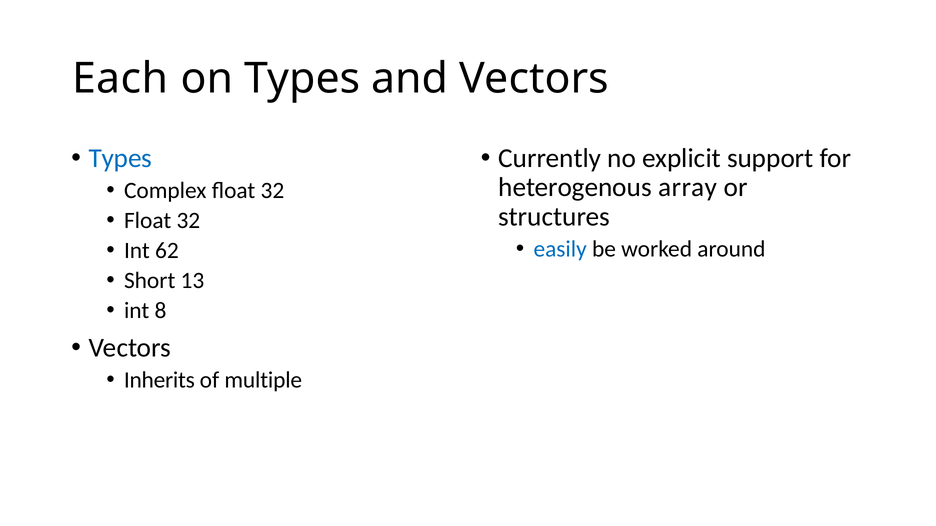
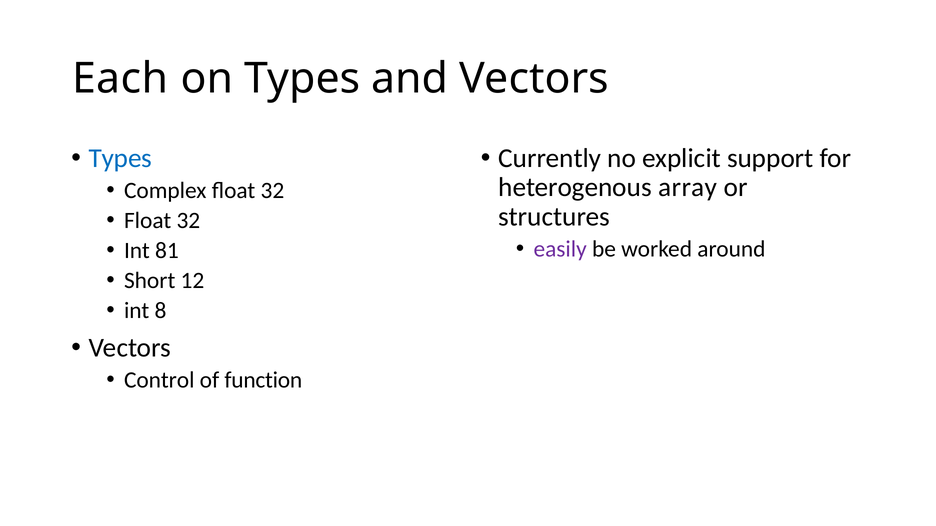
easily colour: blue -> purple (560, 249)
62: 62 -> 81 (167, 251)
13: 13 -> 12 (192, 281)
Inherits: Inherits -> Control (159, 380)
multiple: multiple -> function (263, 380)
